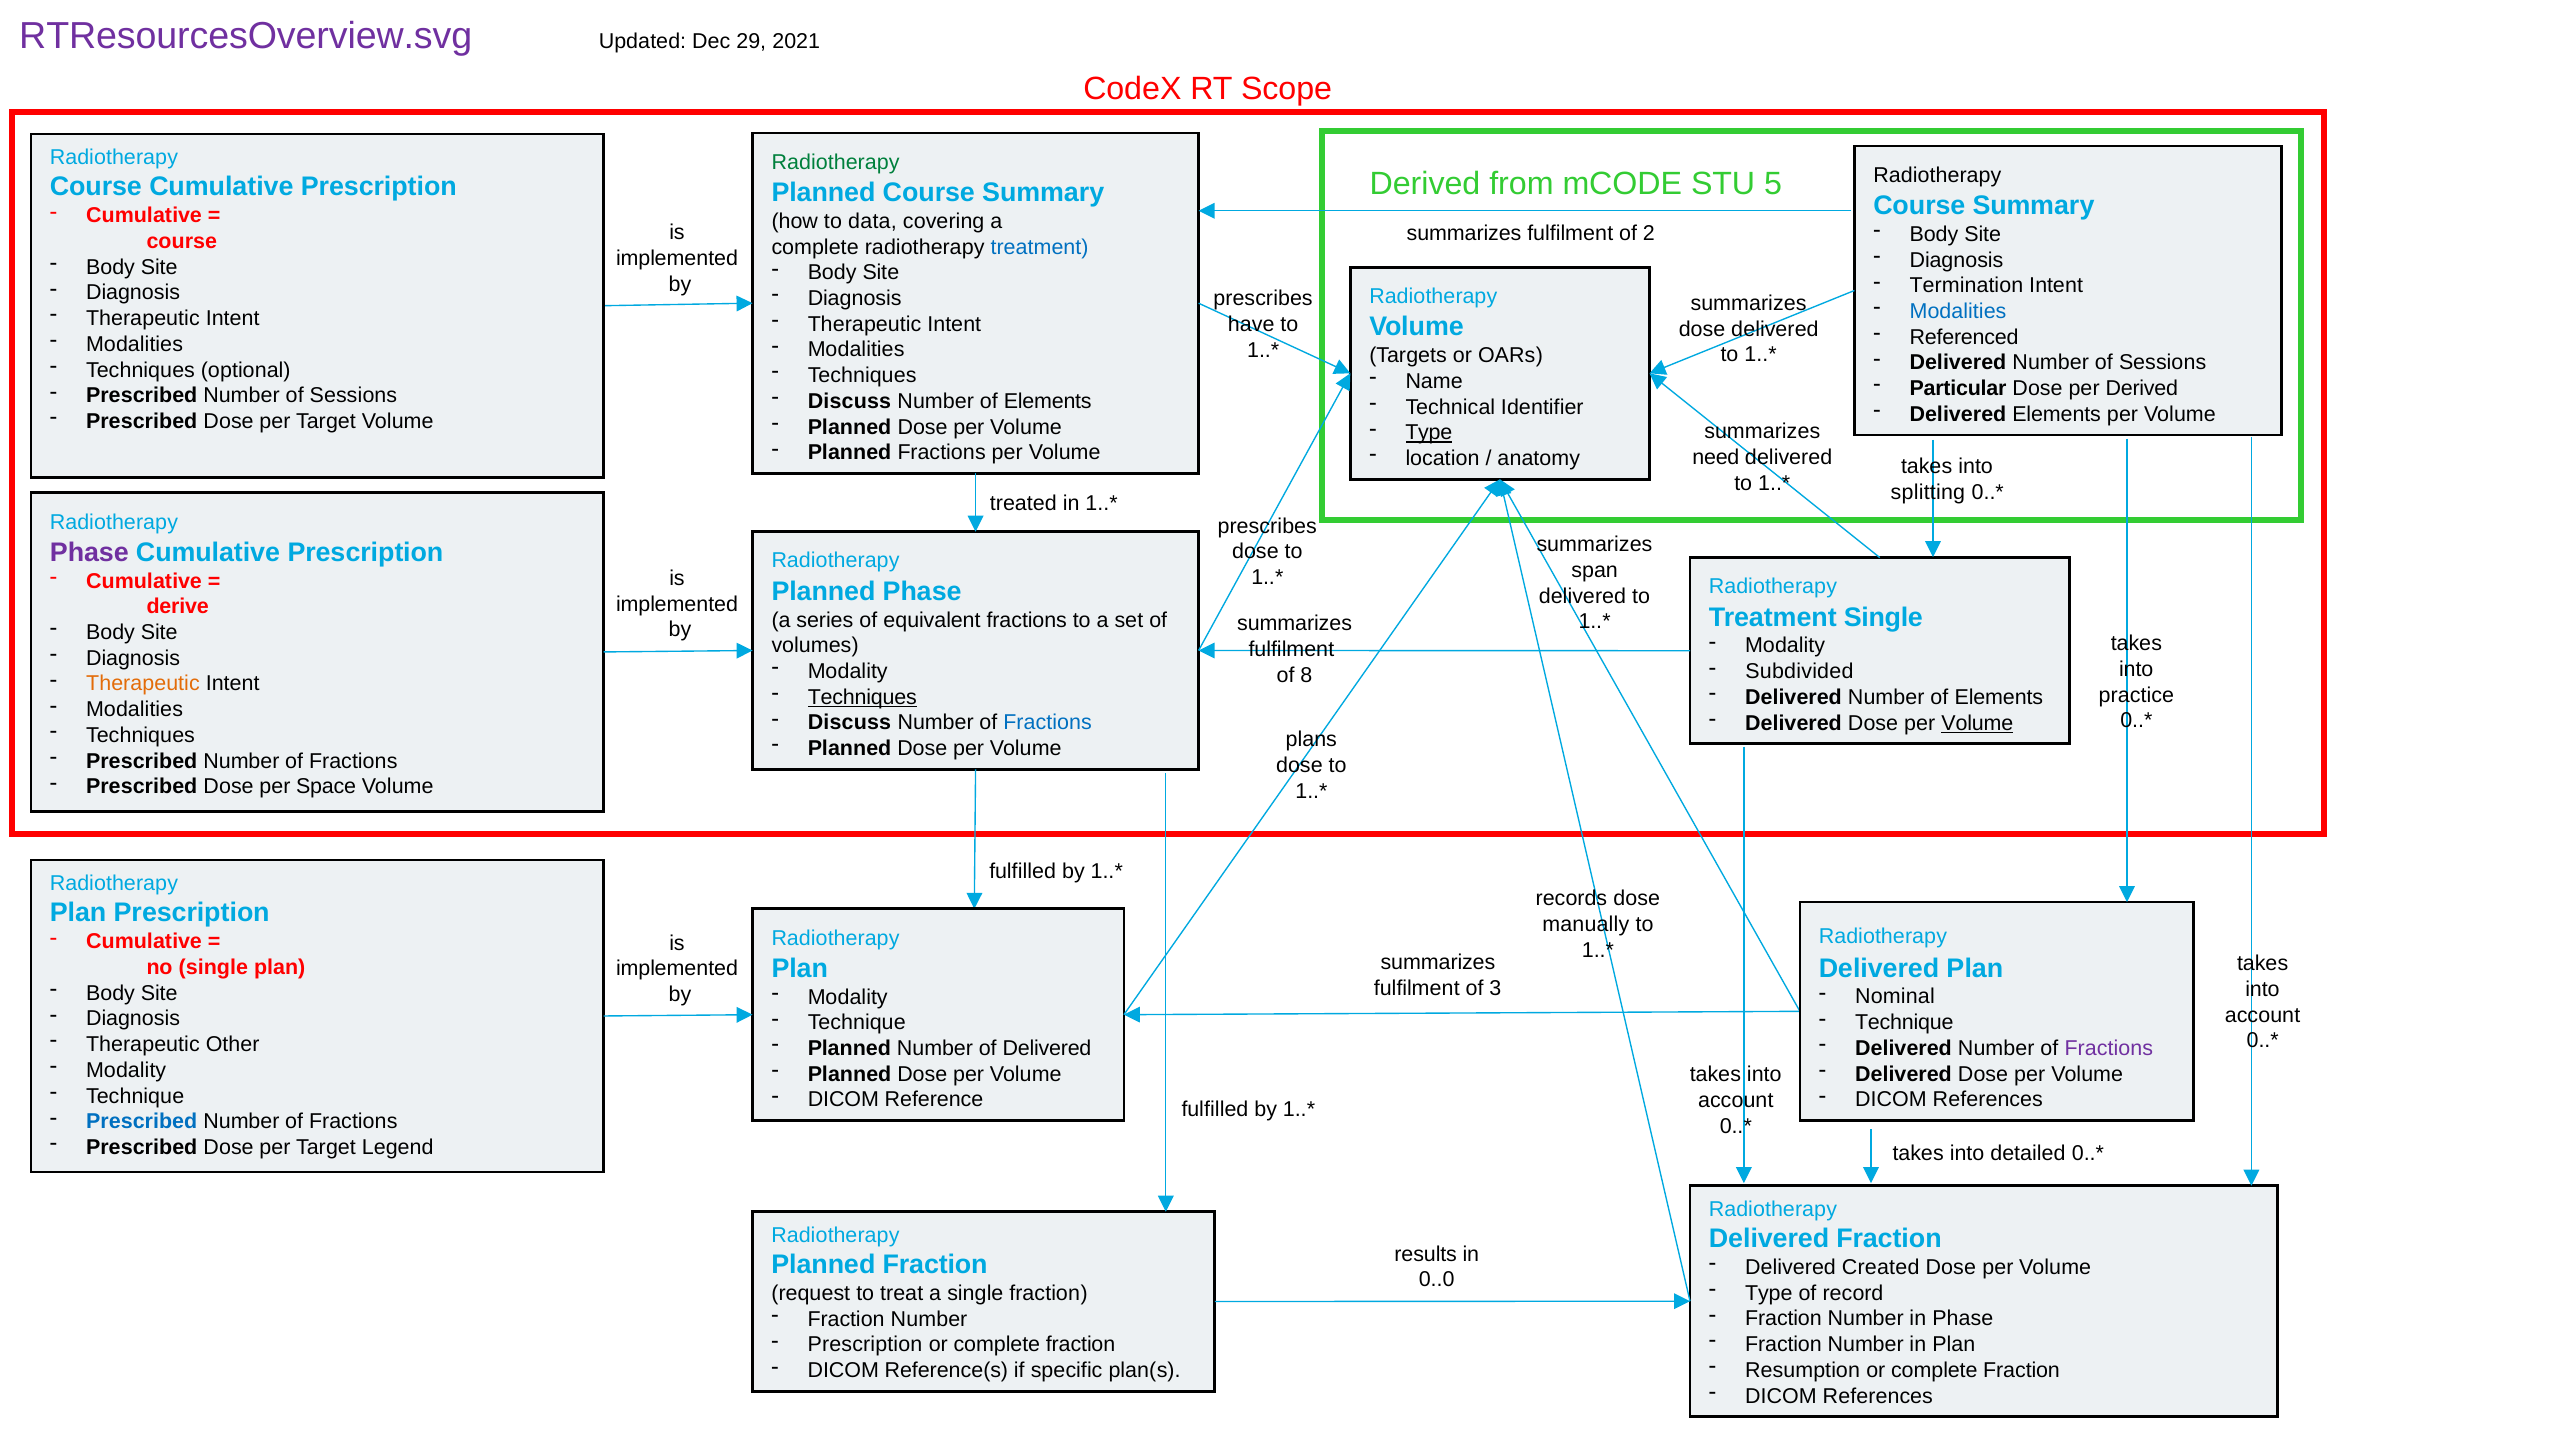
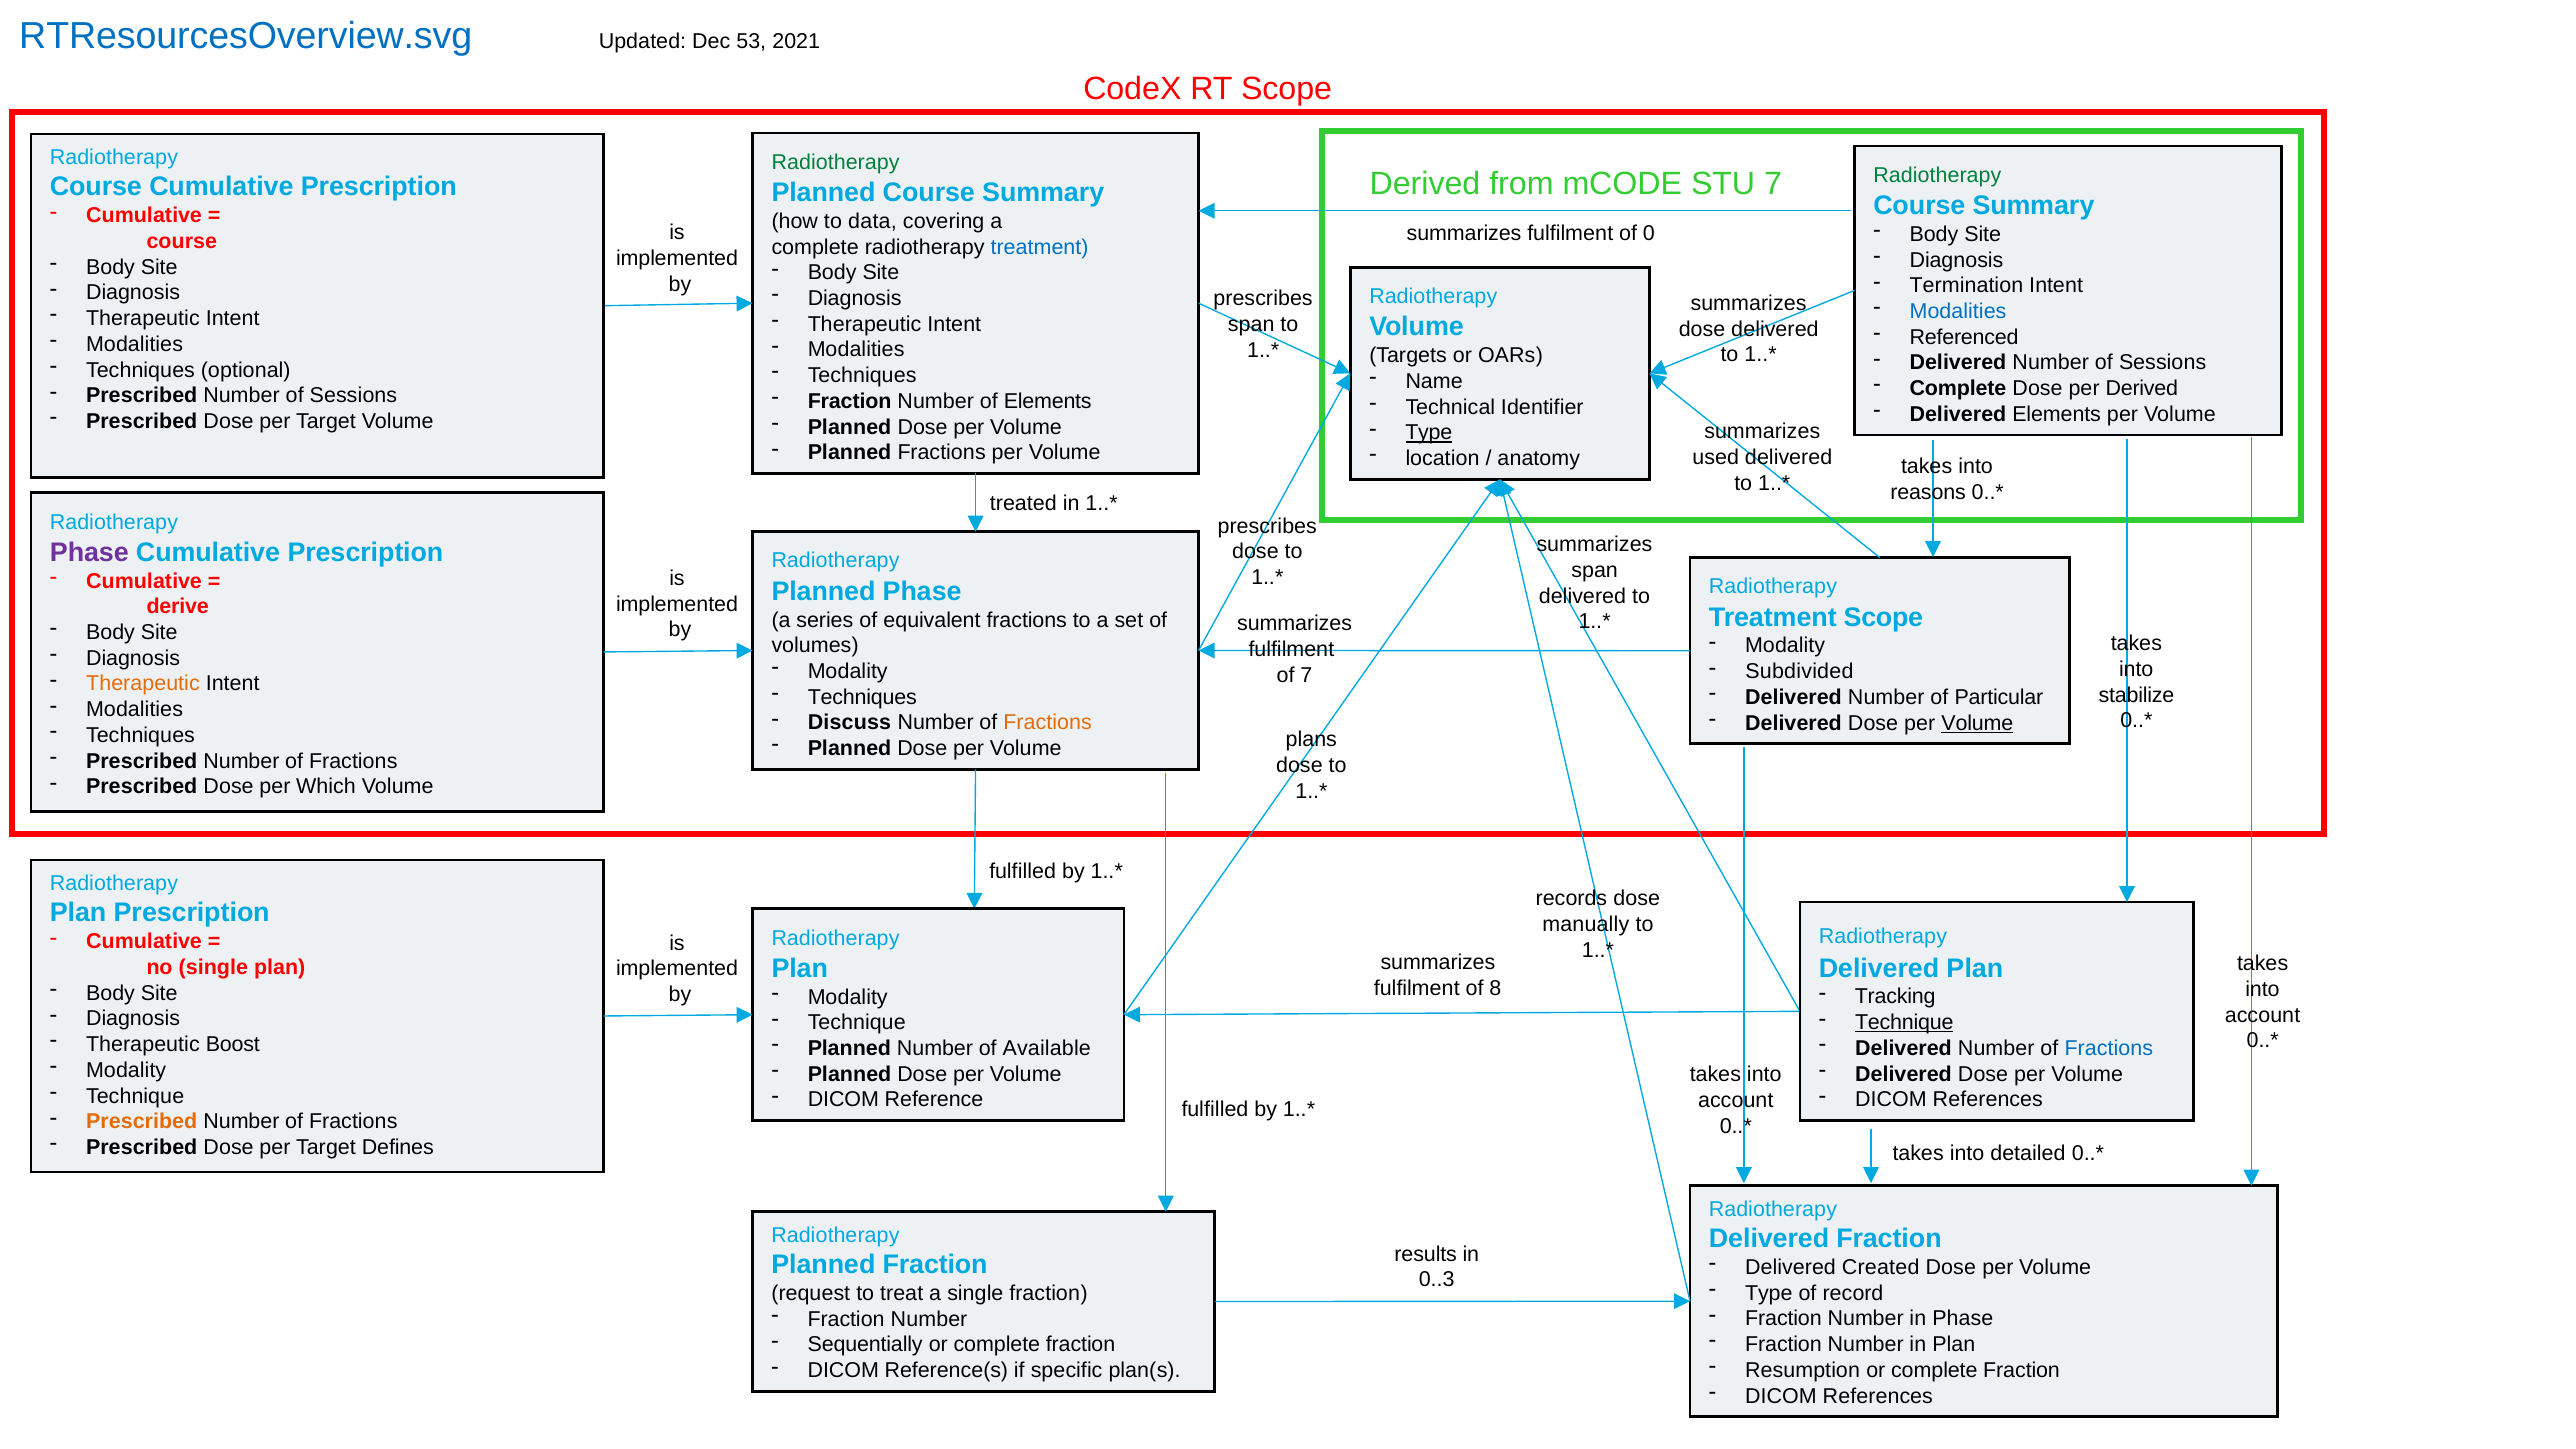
RTResourcesOverview.svg colour: purple -> blue (246, 36)
29: 29 -> 53 (751, 42)
Radiotherapy colour: black -> green (1937, 175)
STU 5: 5 -> 7 (1773, 184)
2: 2 -> 0 (1649, 234)
have: have -> span (1251, 324)
Particular: Particular -> Complete (1958, 389)
Discuss: Discuss -> Fraction (850, 401)
need: need -> used (1716, 457)
splitting: splitting -> reasons (1928, 492)
Treatment Single: Single -> Scope (1883, 617)
of 8: 8 -> 7 (1306, 675)
practice: practice -> stabilize (2136, 695)
Techniques underline: present -> none (862, 697)
Delivered Number of Elements: Elements -> Particular (1999, 697)
Fractions colour: blue -> orange (1048, 723)
Space: Space -> Which (326, 787)
3: 3 -> 8 (1495, 988)
Nominal: Nominal -> Tracking (1895, 997)
Technique underline: none -> present (1904, 1023)
Other: Other -> Boost (233, 1045)
Fractions colour: purple -> blue (2109, 1048)
of Delivered: Delivered -> Available (1047, 1048)
Prescribed colour: blue -> orange (142, 1122)
Legend: Legend -> Defines (398, 1147)
0..0: 0..0 -> 0..3 (1437, 1280)
Prescription: Prescription -> Sequentially (865, 1345)
